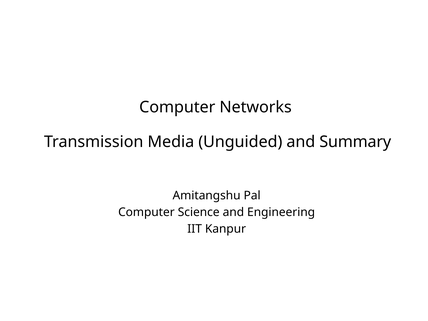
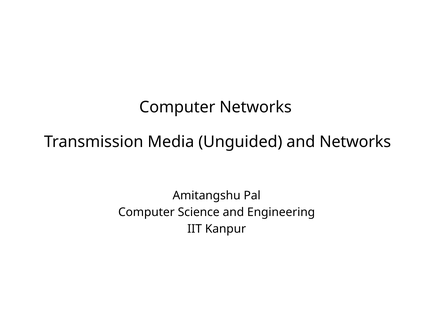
and Summary: Summary -> Networks (355, 142)
